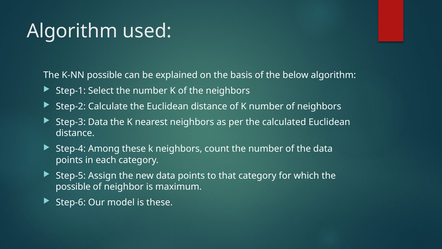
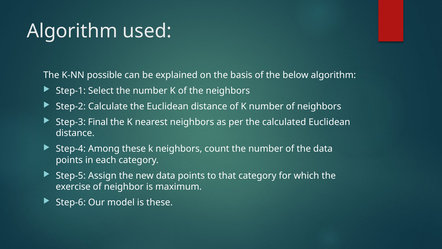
Step-3 Data: Data -> Final (98, 122)
possible: possible -> exercise (73, 186)
